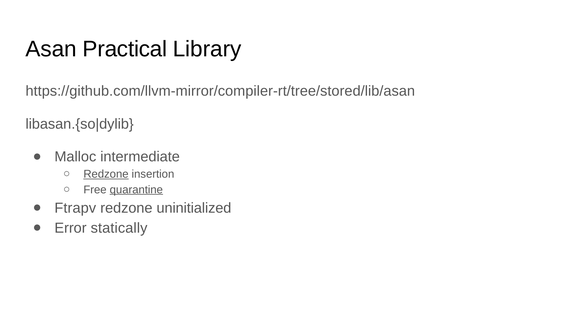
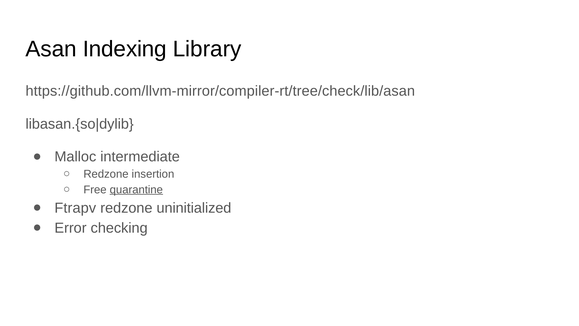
Practical: Practical -> Indexing (125, 49)
https://github.com/llvm-mirror/compiler-rt/tree/stored/lib/asan: https://github.com/llvm-mirror/compiler-rt/tree/stored/lib/asan -> https://github.com/llvm-mirror/compiler-rt/tree/check/lib/asan (220, 91)
Redzone underline: present -> none (106, 174)
statically: statically -> checking (119, 228)
